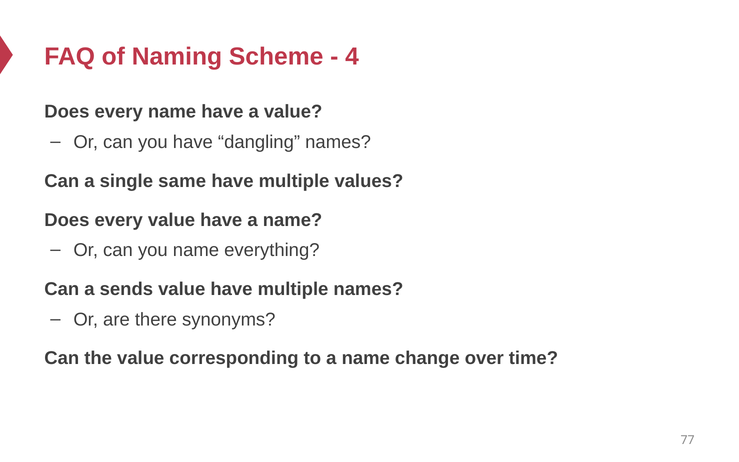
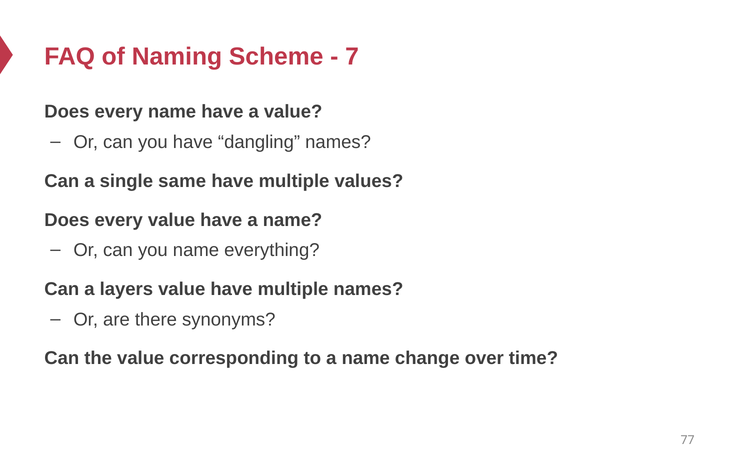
4: 4 -> 7 (352, 57)
sends: sends -> layers (126, 289)
